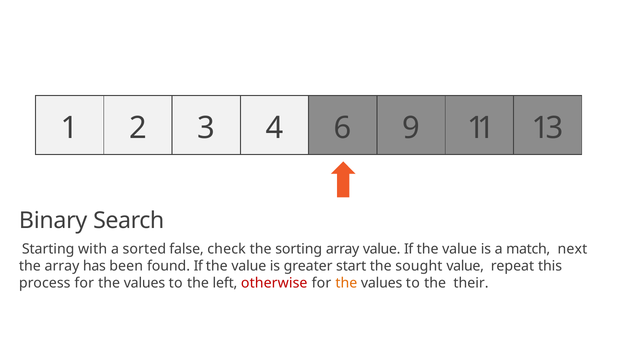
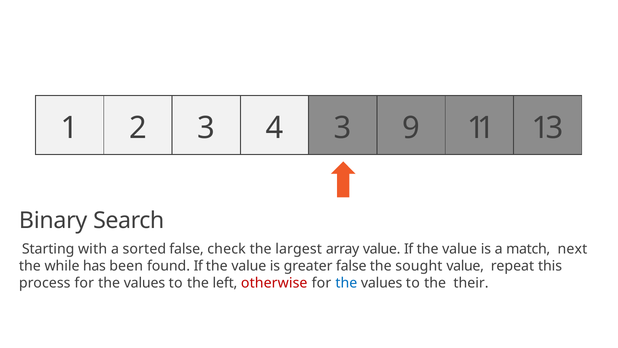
4 6: 6 -> 3 (343, 128)
sorting: sorting -> largest (299, 249)
the array: array -> while (62, 266)
greater start: start -> false (351, 266)
the colour: orange -> blue (346, 283)
